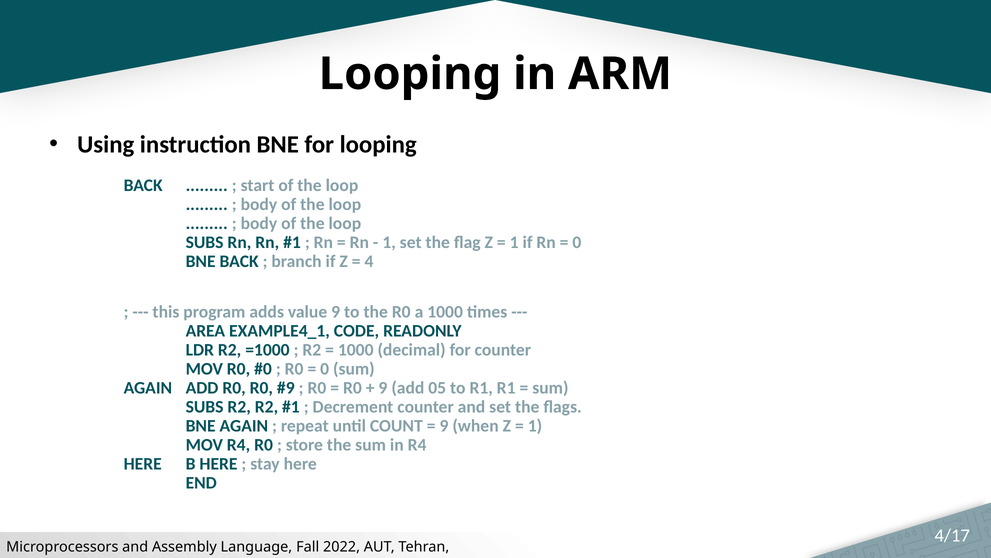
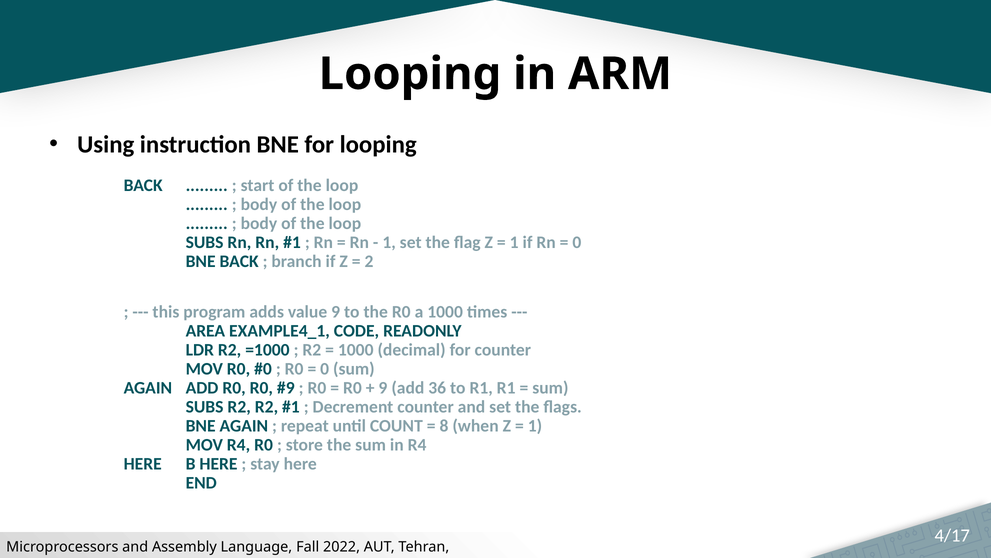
4: 4 -> 2 (369, 261)
05: 05 -> 36 (437, 388)
9: 9 -> 8 (444, 426)
